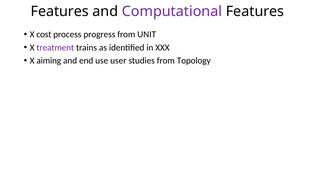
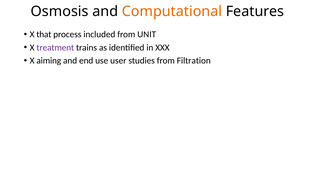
Features: Features -> Osmosis (60, 11)
Computational colour: purple -> orange (172, 11)
cost: cost -> that (44, 34)
progress: progress -> included (99, 34)
Topology: Topology -> Filtration (194, 61)
